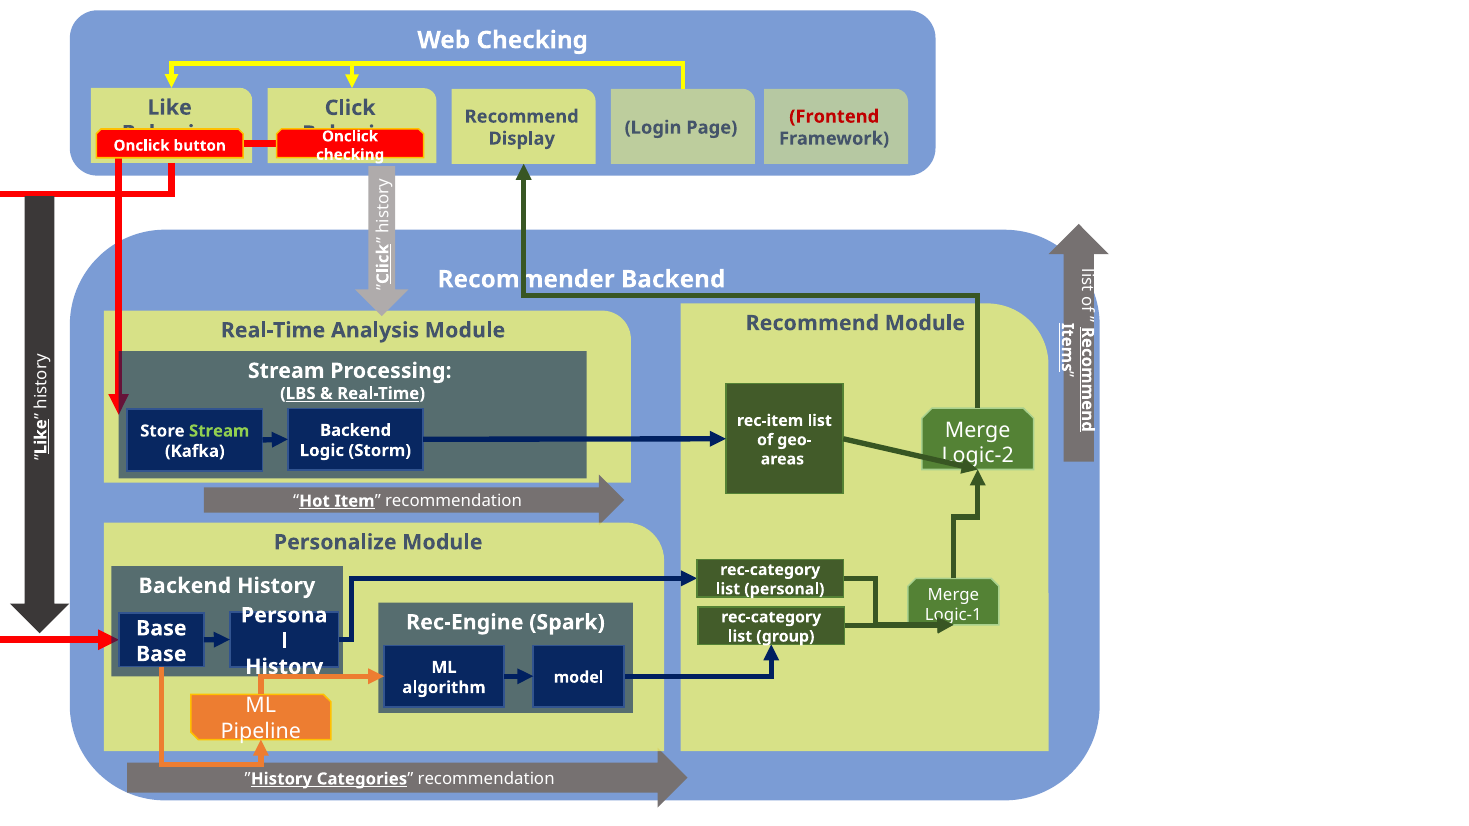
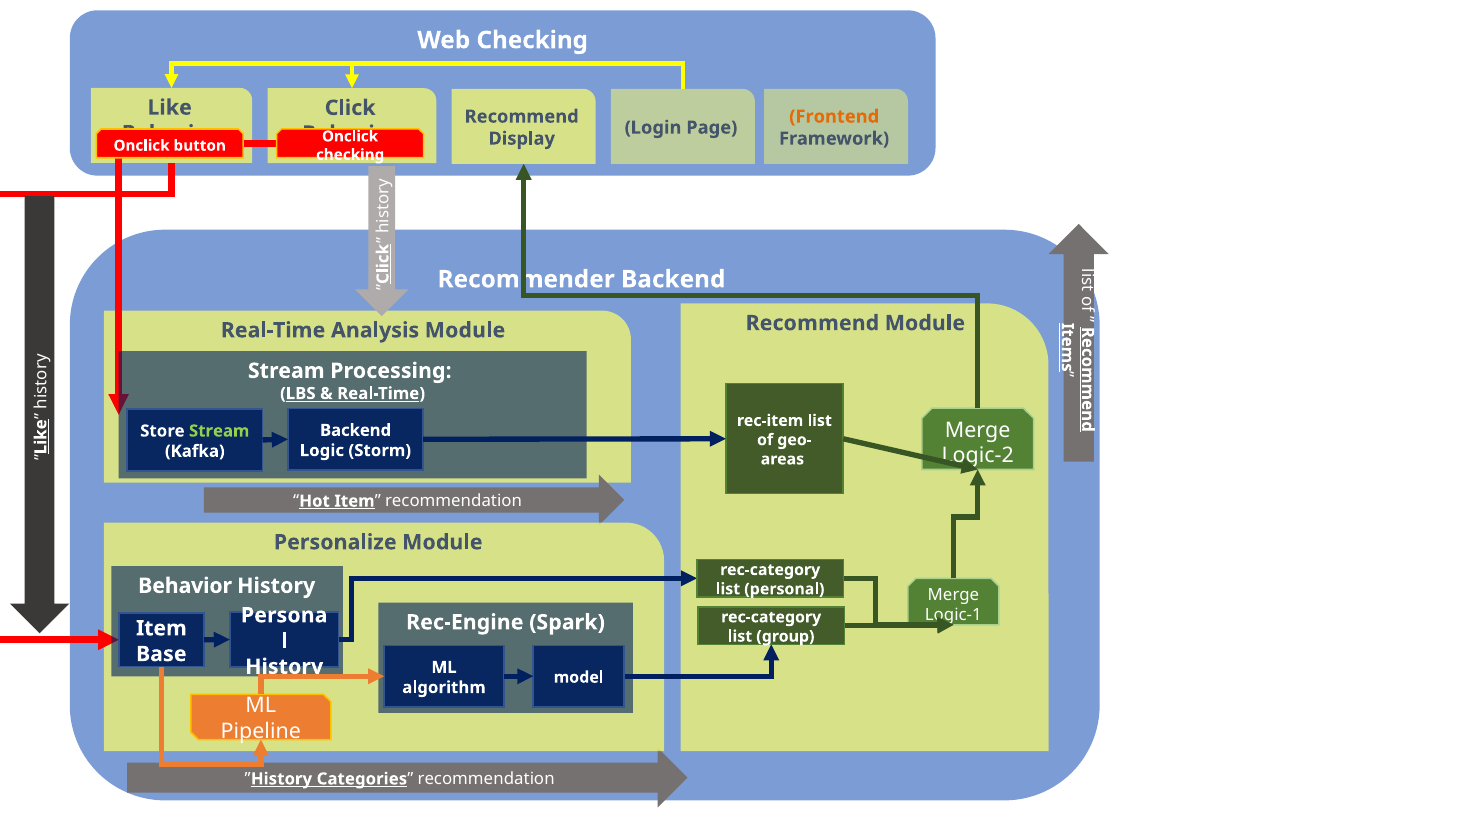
Frontend colour: red -> orange (834, 117)
Backend: Backend -> Behavior (185, 586)
Base: Base -> Item (161, 629)
